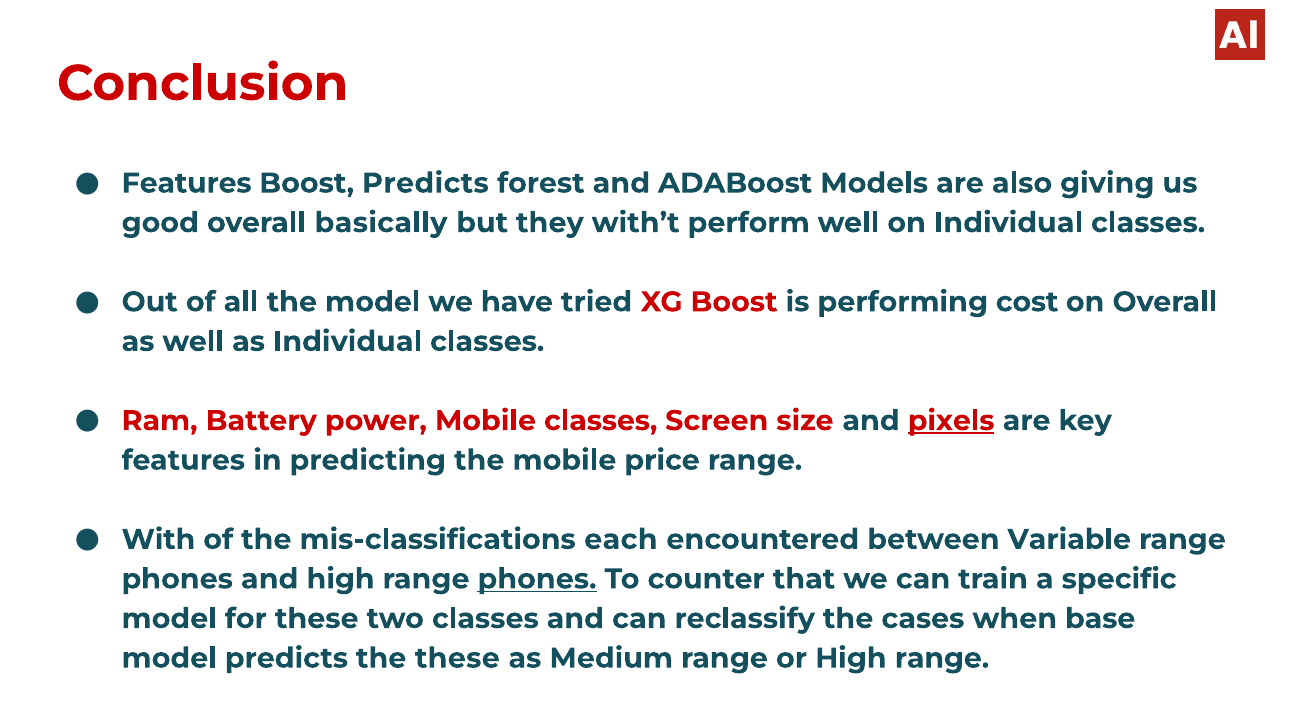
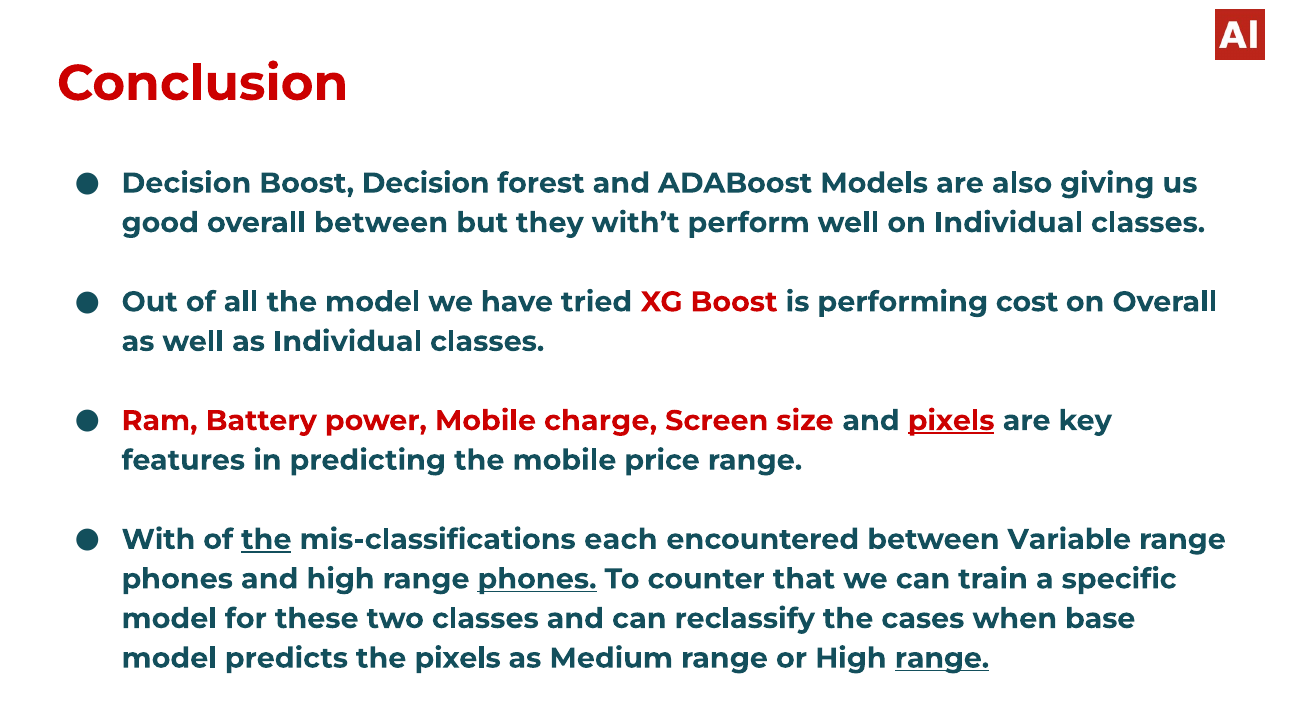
Features: Features -> Decision (186, 183)
Boost Predicts: Predicts -> Decision (426, 183)
overall basically: basically -> between (381, 223)
Mobile classes: classes -> charge (601, 421)
the underline: none -> present (266, 539)
the these: these -> pixels (458, 658)
range underline: none -> present (942, 658)
